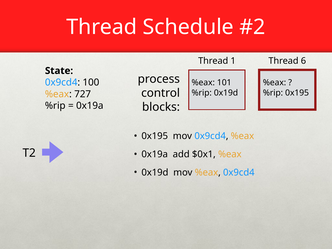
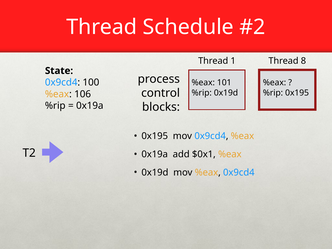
6: 6 -> 8 (303, 61)
727: 727 -> 106 (83, 94)
